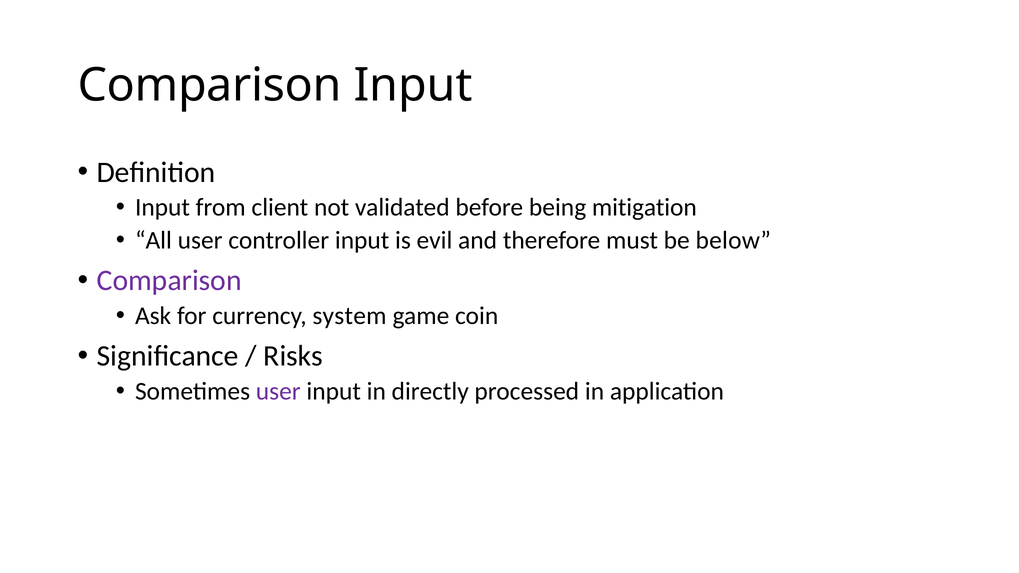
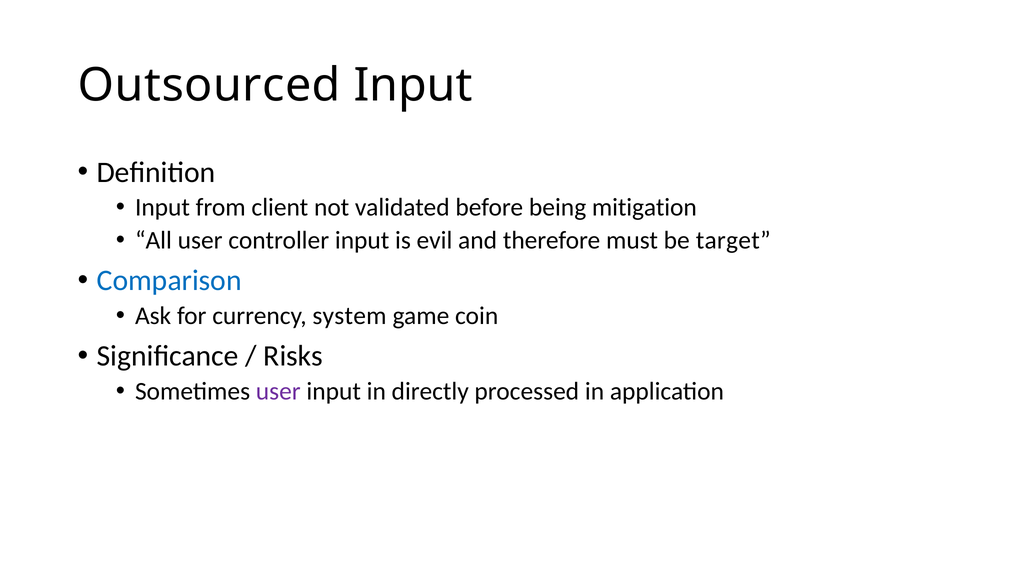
Comparison: Comparison -> Outsourced (209, 86)
below: below -> target (733, 240)
Comparison colour: purple -> blue (169, 281)
